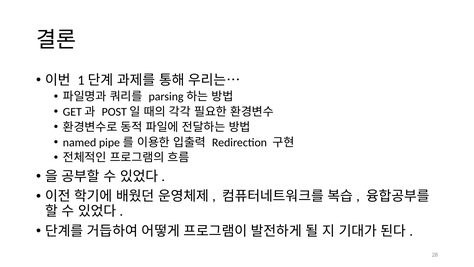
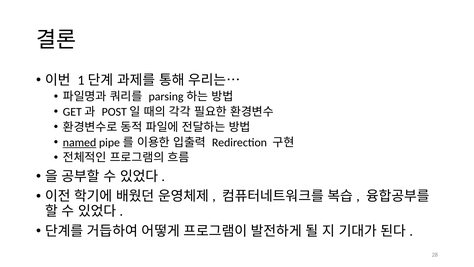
named underline: none -> present (80, 142)
